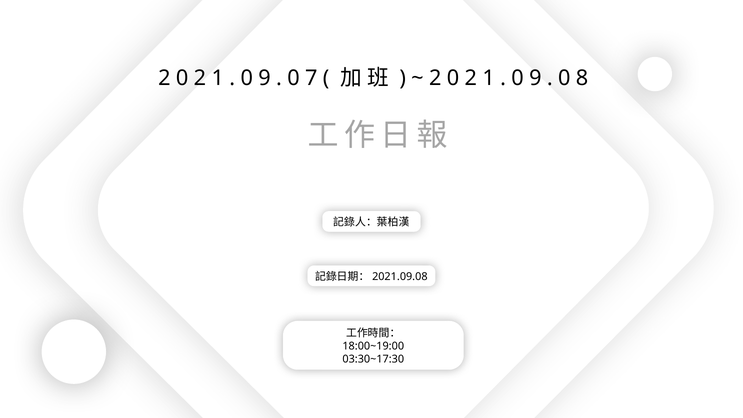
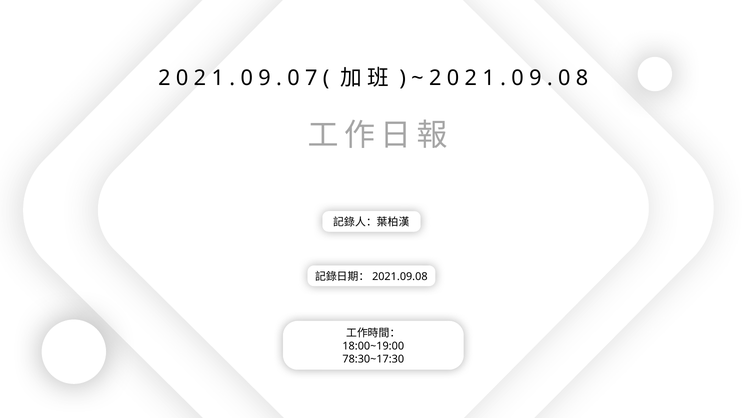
03:30~17:30: 03:30~17:30 -> 78:30~17:30 (373, 359)
